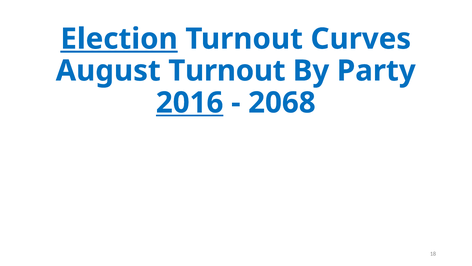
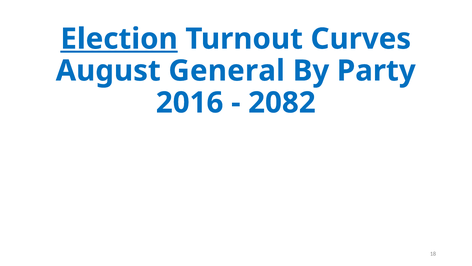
August Turnout: Turnout -> General (227, 71)
2016 underline: present -> none (190, 103)
2068: 2068 -> 2082 (282, 103)
